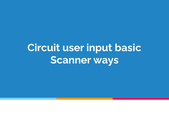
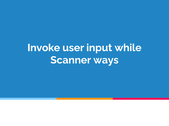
Circuit: Circuit -> Invoke (44, 48)
basic: basic -> while (128, 48)
